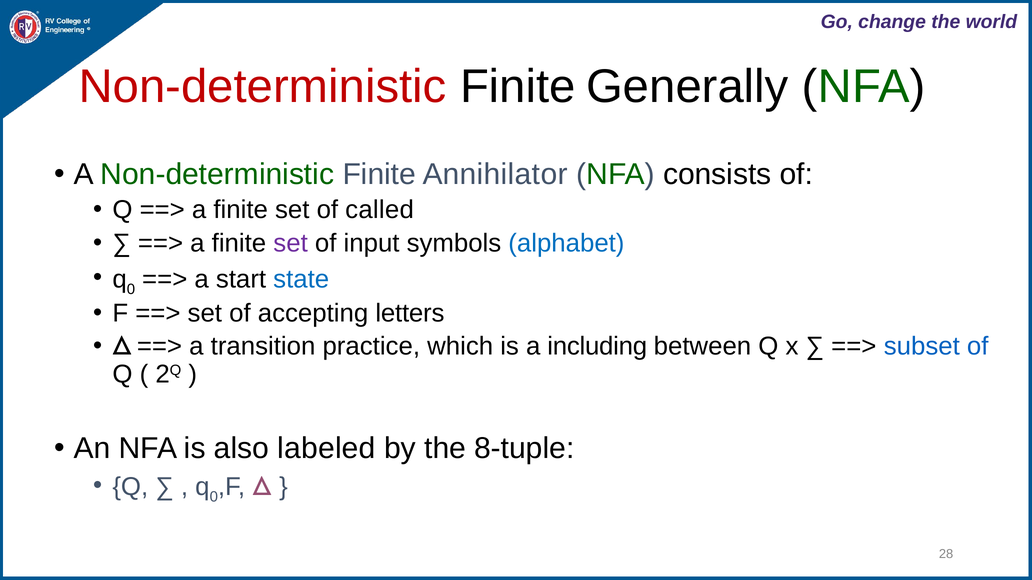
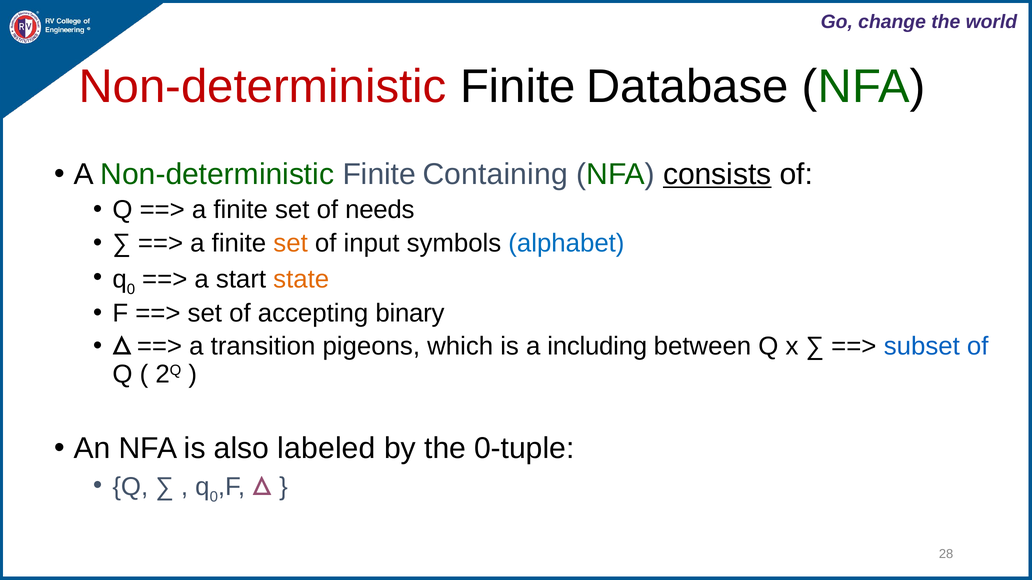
Generally: Generally -> Database (687, 87)
Annihilator: Annihilator -> Containing (495, 174)
consists underline: none -> present (717, 174)
called: called -> needs (380, 210)
set colour: purple -> orange (291, 243)
state colour: blue -> orange (301, 280)
letters: letters -> binary (410, 314)
practice: practice -> pigeons (371, 347)
8-tuple: 8-tuple -> 0-tuple (524, 449)
